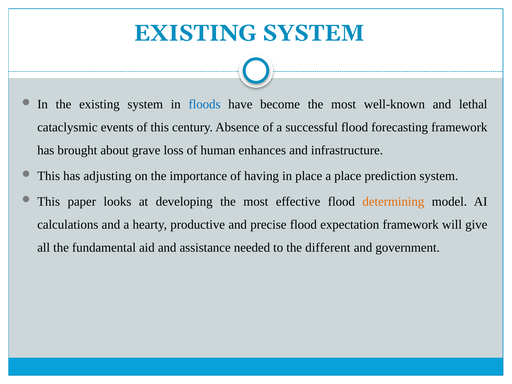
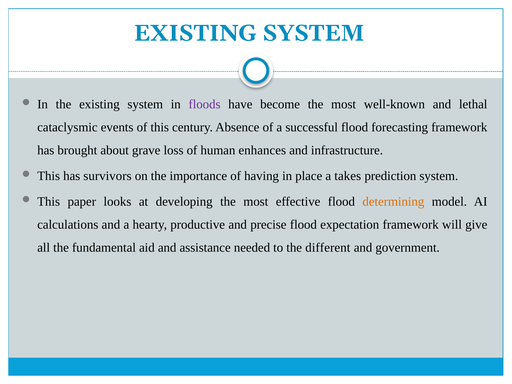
floods colour: blue -> purple (205, 104)
adjusting: adjusting -> survivors (107, 176)
a place: place -> takes (348, 176)
